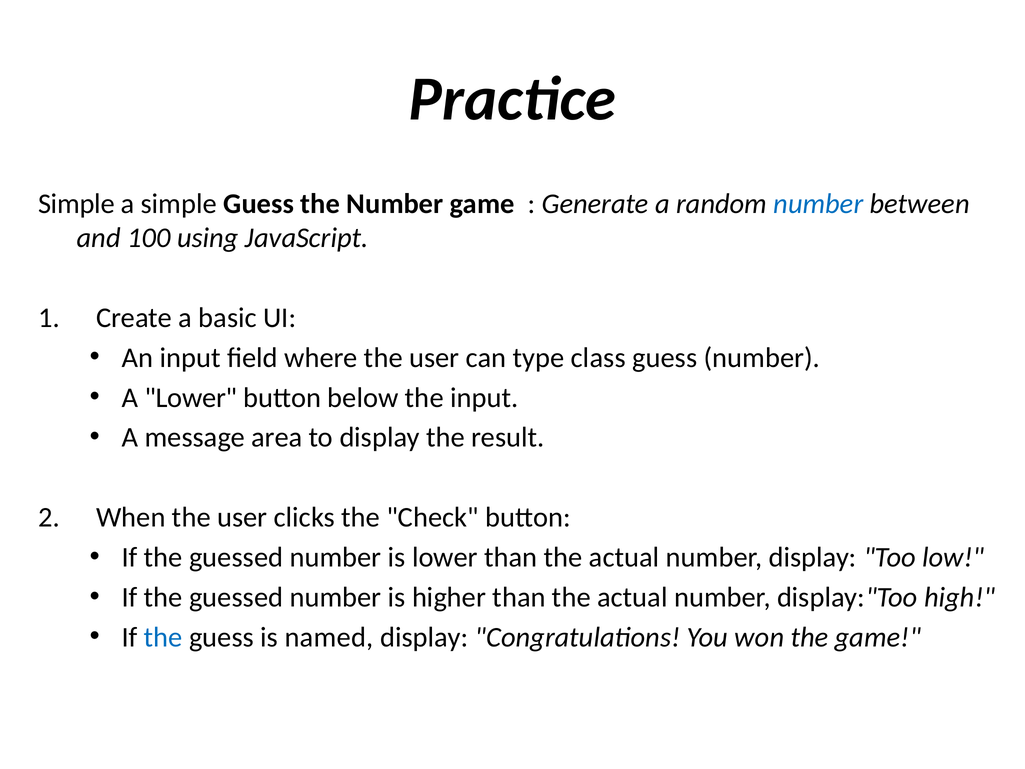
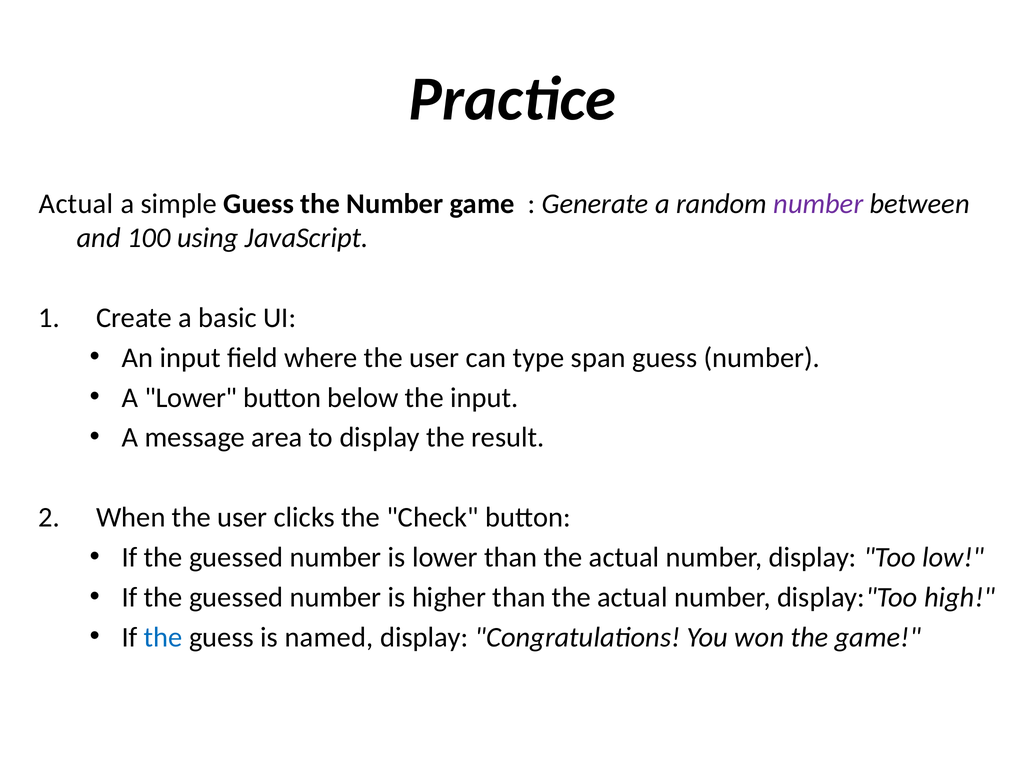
Simple: Simple -> Actual (76, 204)
number colour: blue -> purple (818, 204)
class: class -> span (598, 358)
